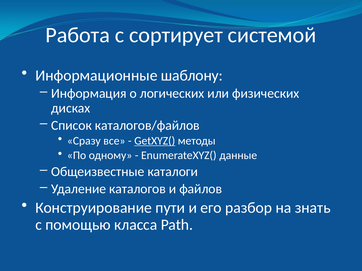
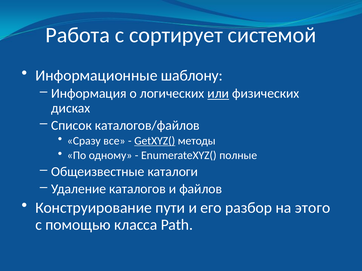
или underline: none -> present (218, 94)
данные: данные -> полные (238, 156)
знать: знать -> этого (313, 208)
